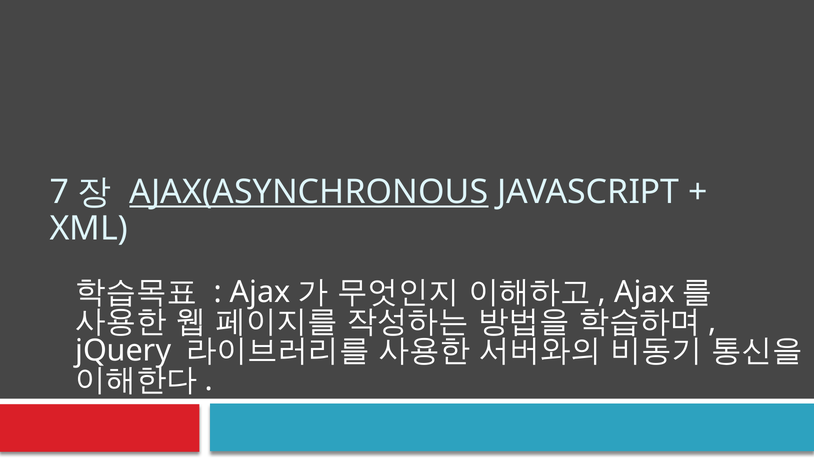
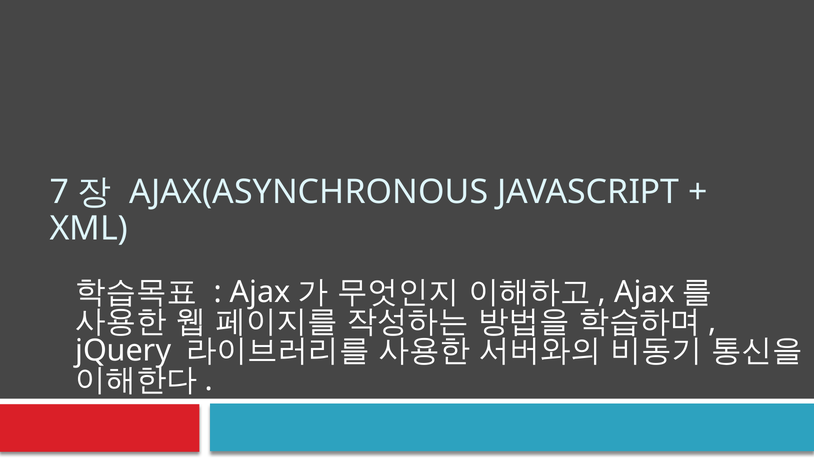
AJAX(ASYNCHRONOUS underline: present -> none (309, 192)
